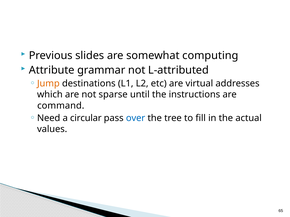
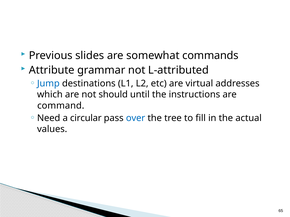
computing: computing -> commands (210, 56)
Jump colour: orange -> blue (48, 84)
sparse: sparse -> should (113, 95)
